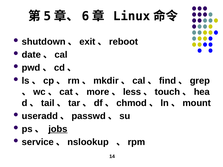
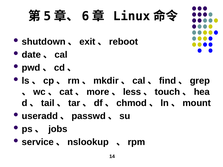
jobs underline: present -> none (58, 129)
